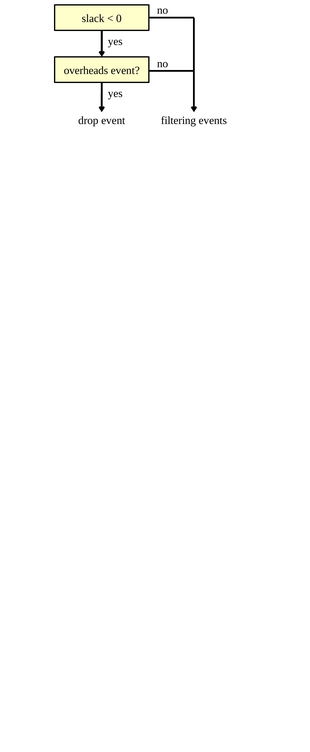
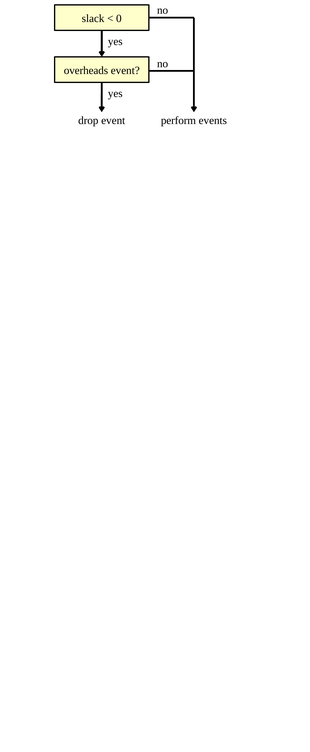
filtering: filtering -> perform (178, 121)
